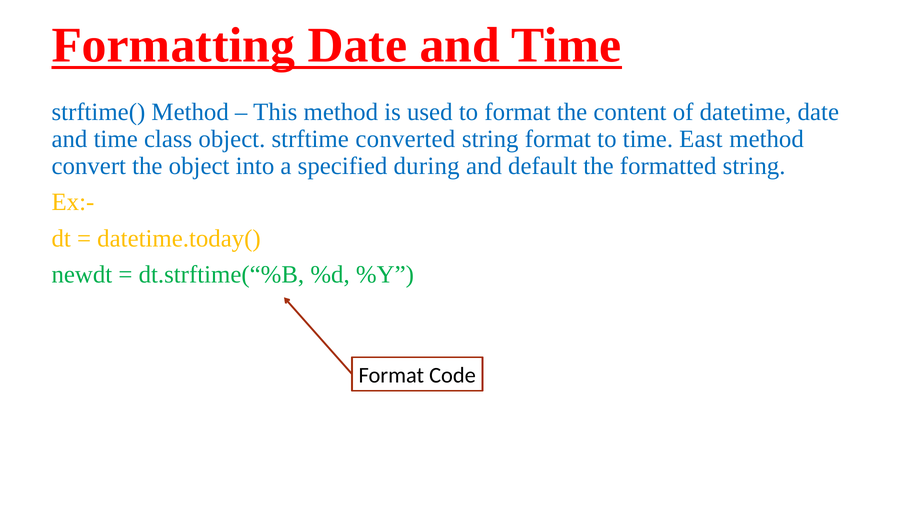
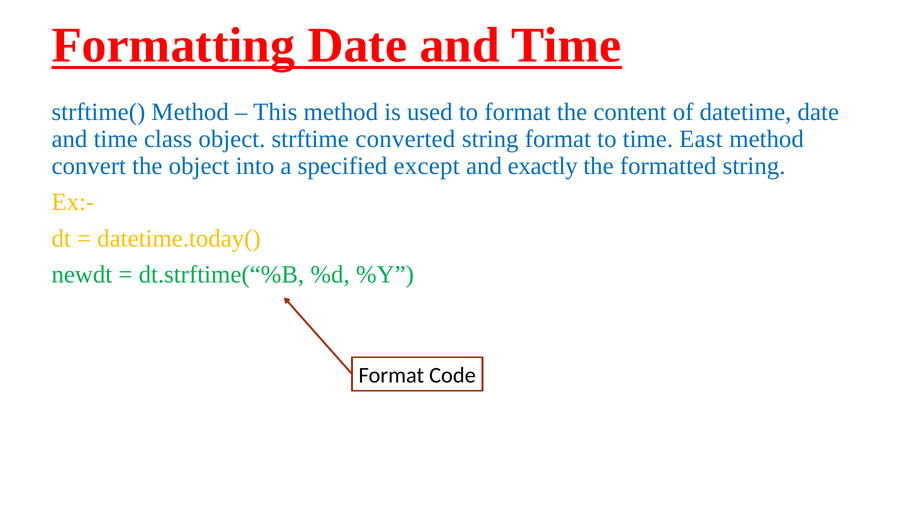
during: during -> except (427, 166)
default: default -> exactly (543, 166)
